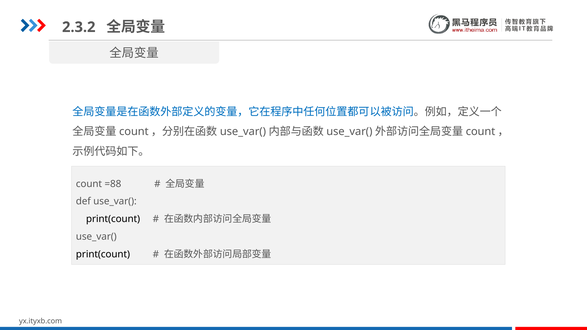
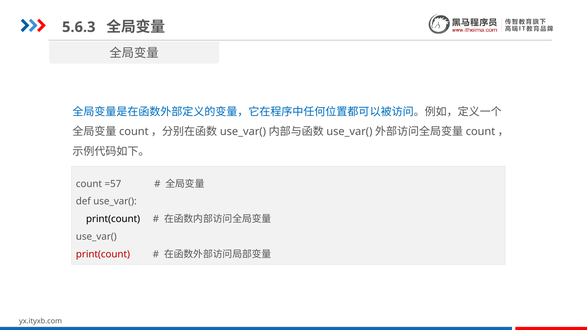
2.3.2: 2.3.2 -> 5.6.3 (79, 27)
=88: =88 -> =57 (113, 184)
print(count colour: black -> red (103, 254)
